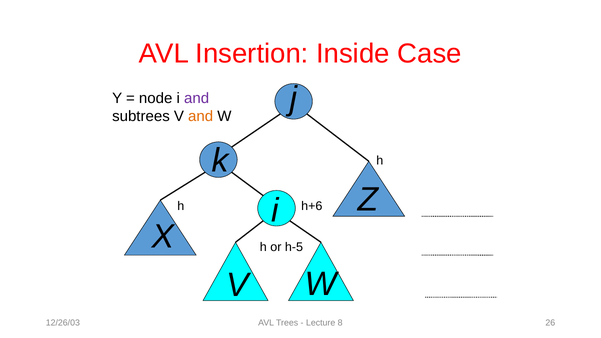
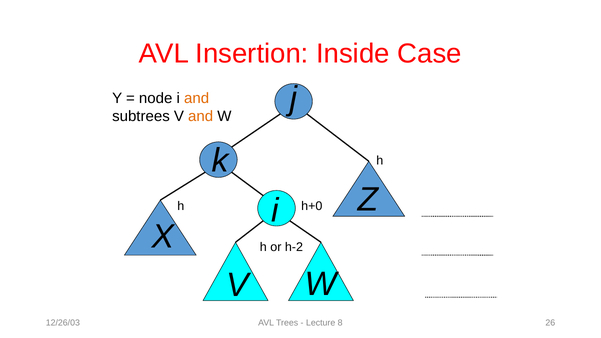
and colour: purple -> orange (197, 98)
h+6: h+6 -> h+0 (312, 206)
h-5: h-5 -> h-2 (294, 247)
